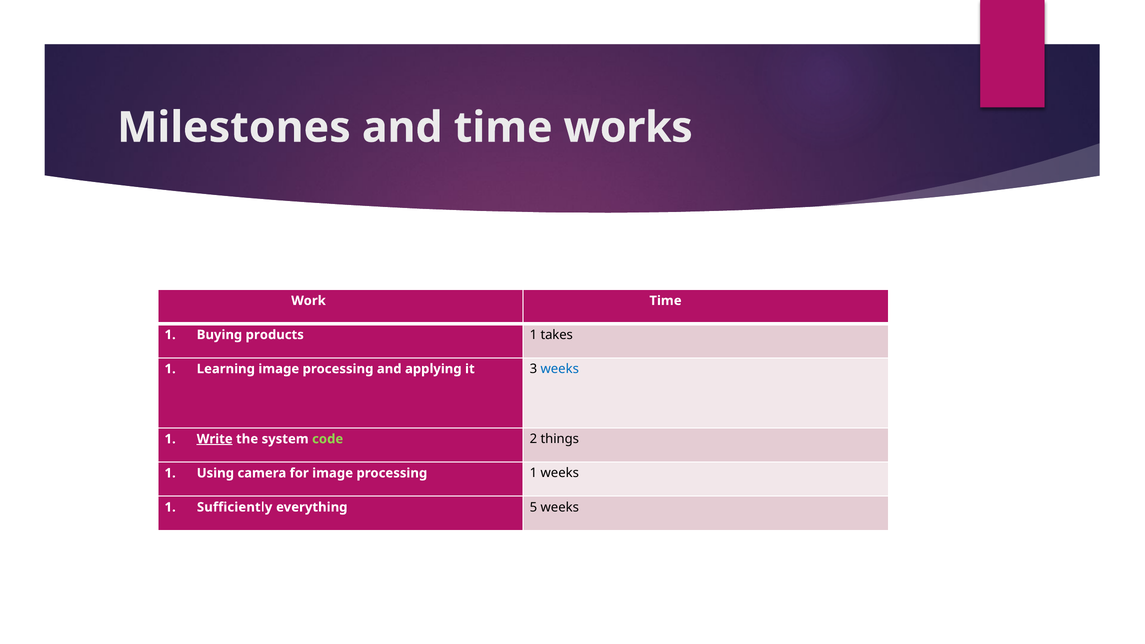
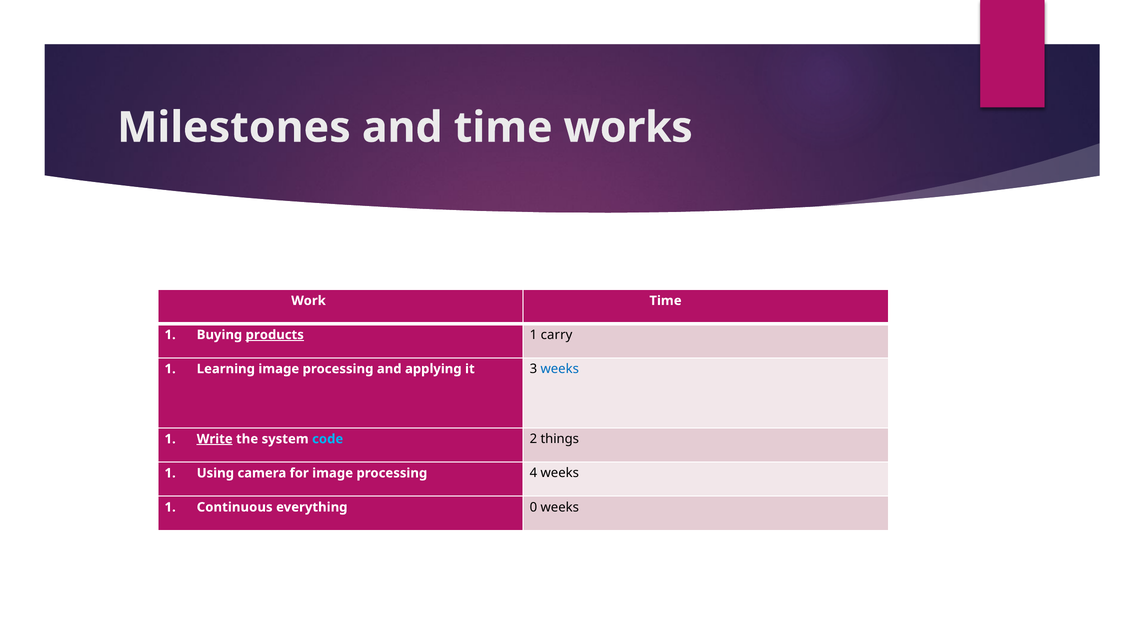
products underline: none -> present (275, 335)
takes: takes -> carry (557, 335)
code colour: light green -> light blue (328, 439)
processing 1: 1 -> 4 (533, 473)
Sufficiently: Sufficiently -> Continuous (235, 507)
5: 5 -> 0 (533, 507)
